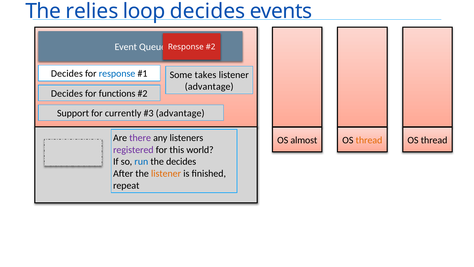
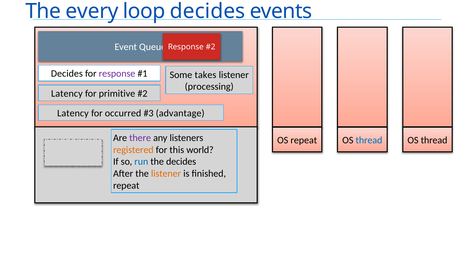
relies: relies -> every (92, 11)
response colour: blue -> purple (117, 74)
advantage: advantage -> processing (209, 86)
Decides: Decides -> Latency (67, 93)
functions: functions -> primitive (117, 93)
Support: Support -> Latency (73, 113)
currently: currently -> occurred (123, 113)
OS almost: almost -> repeat (304, 140)
thread colour: orange -> blue (369, 140)
registered colour: purple -> orange (133, 150)
